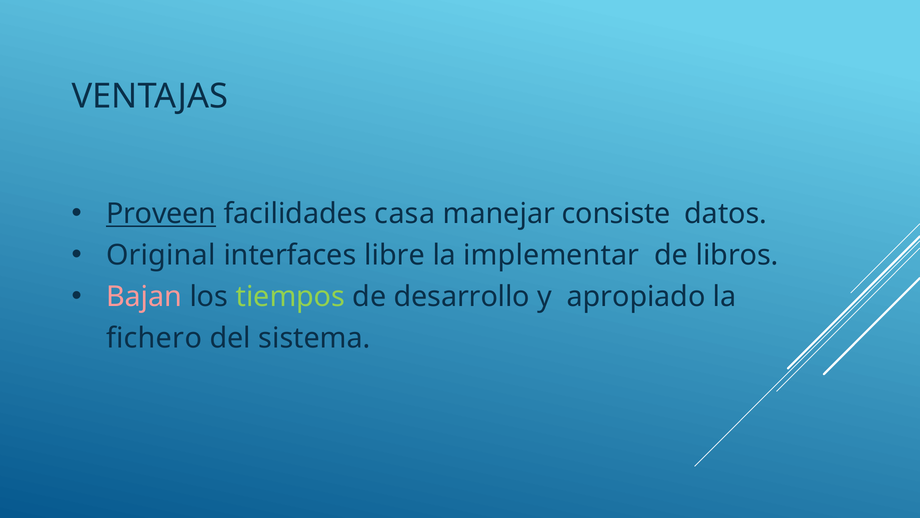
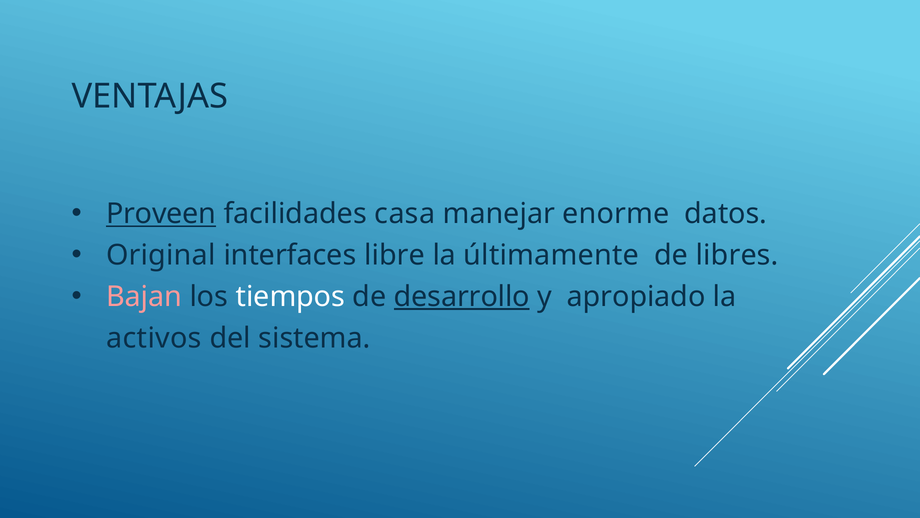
consiste: consiste -> enorme (616, 214)
implementar: implementar -> últimamente (551, 255)
libros: libros -> libres (737, 255)
tiempos colour: light green -> white (290, 296)
desarrollo underline: none -> present (462, 296)
fichero: fichero -> activos (154, 338)
